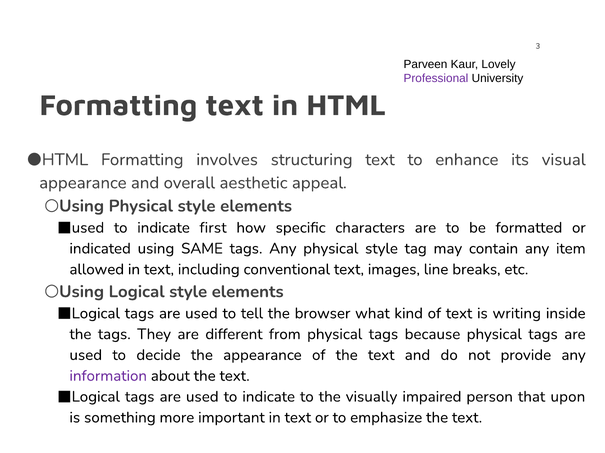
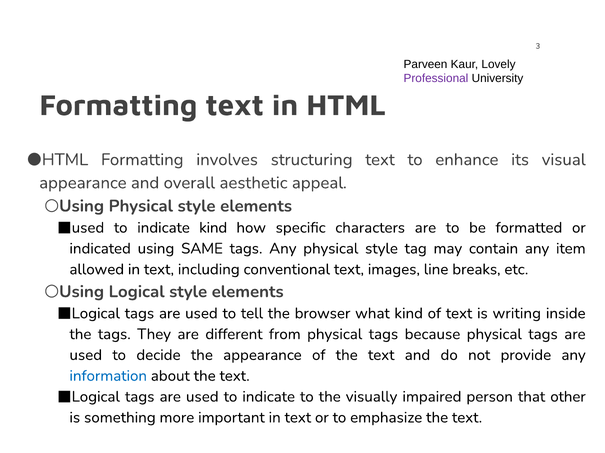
indicate first: first -> kind (213, 228)
information colour: purple -> blue (108, 376)
upon: upon -> other (568, 397)
